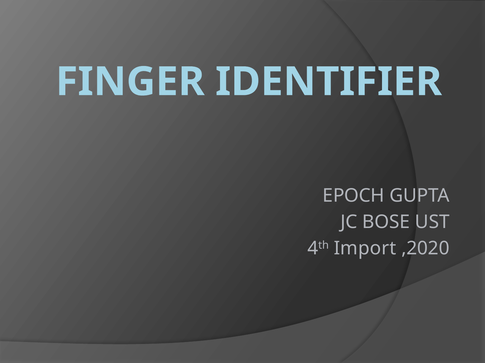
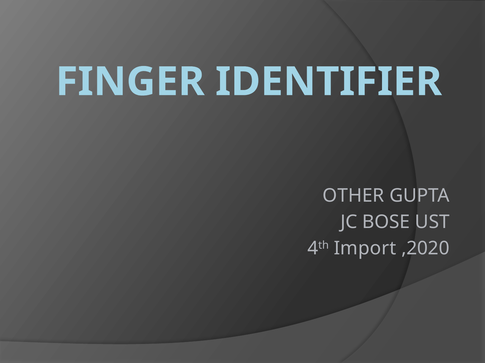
EPOCH: EPOCH -> OTHER (354, 196)
